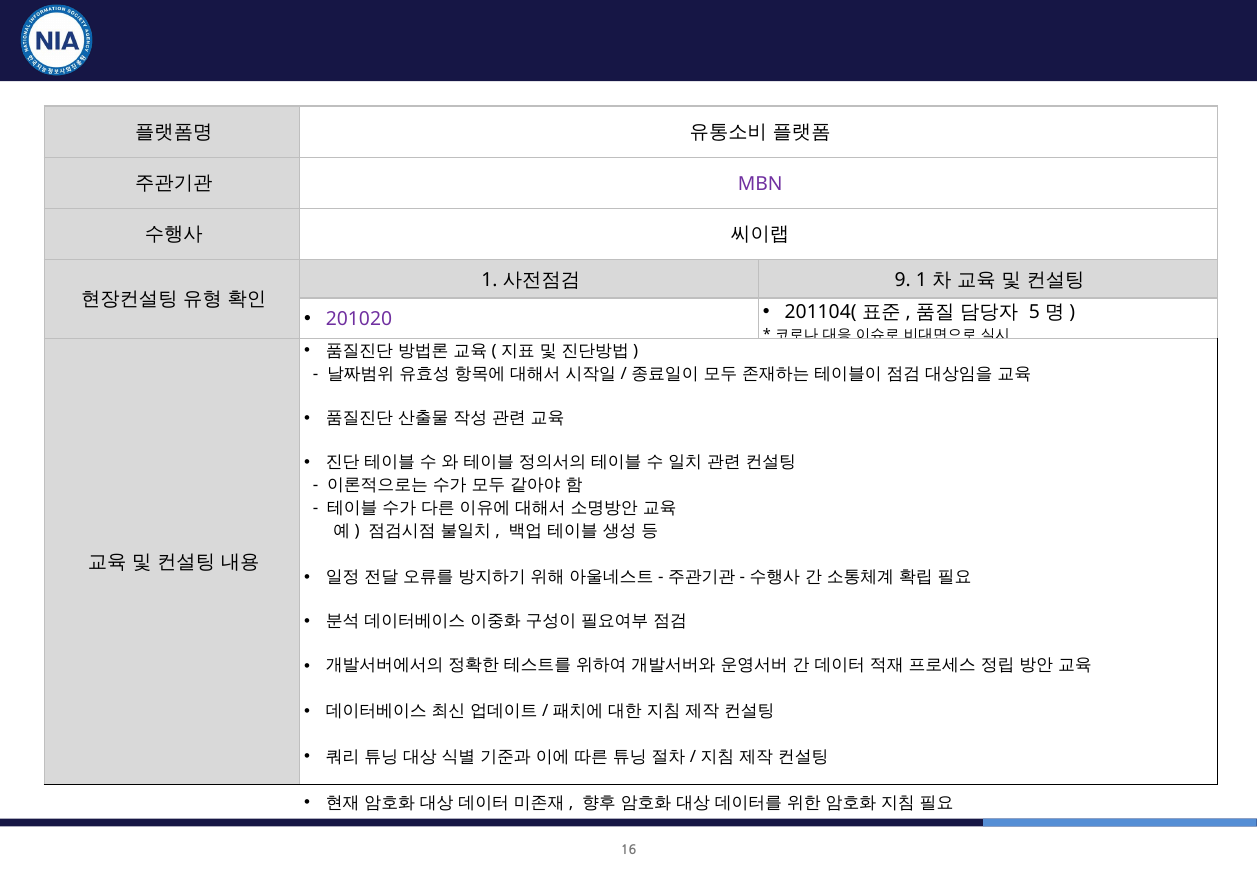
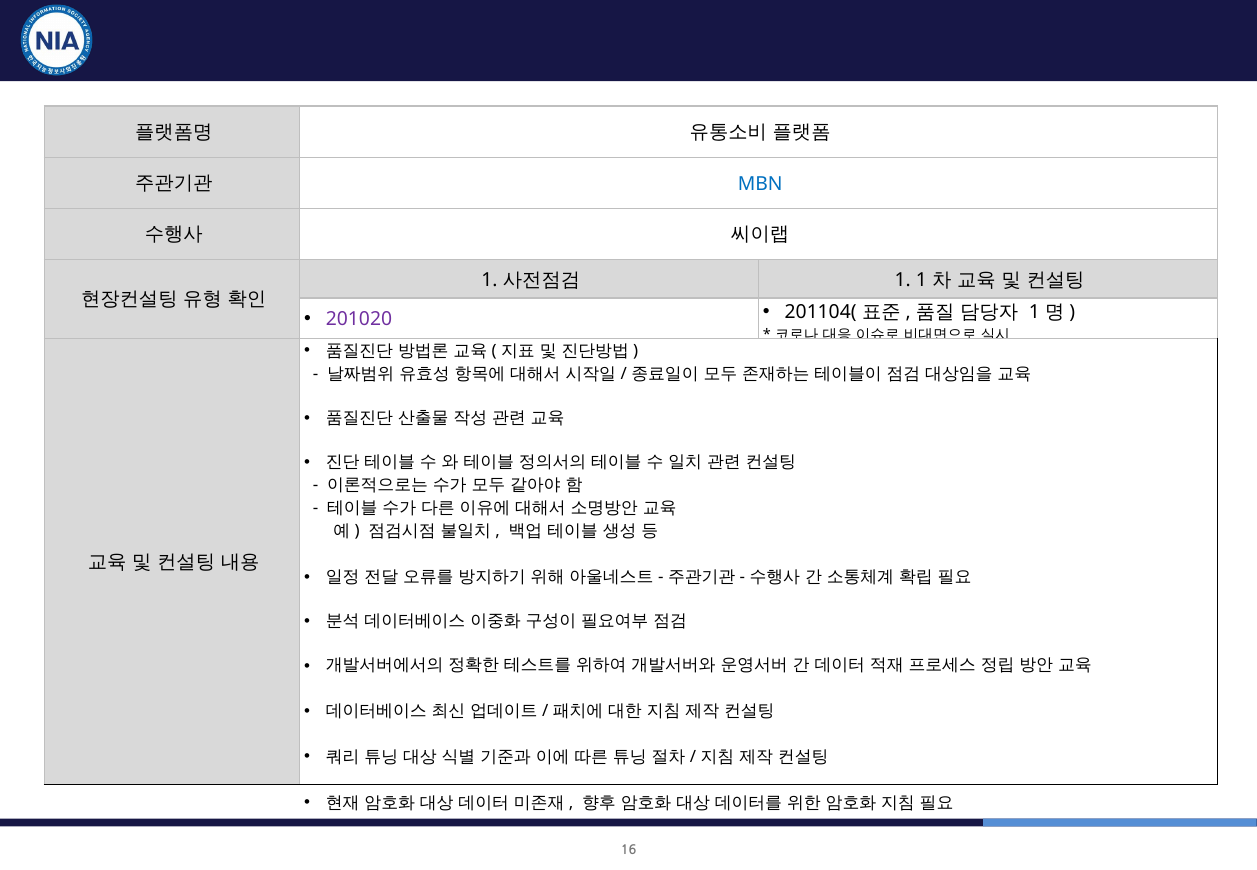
MBN colour: purple -> blue (760, 184)
9: 9 -> 1 (903, 280)
5: 5 -> 1 (1034, 312)
